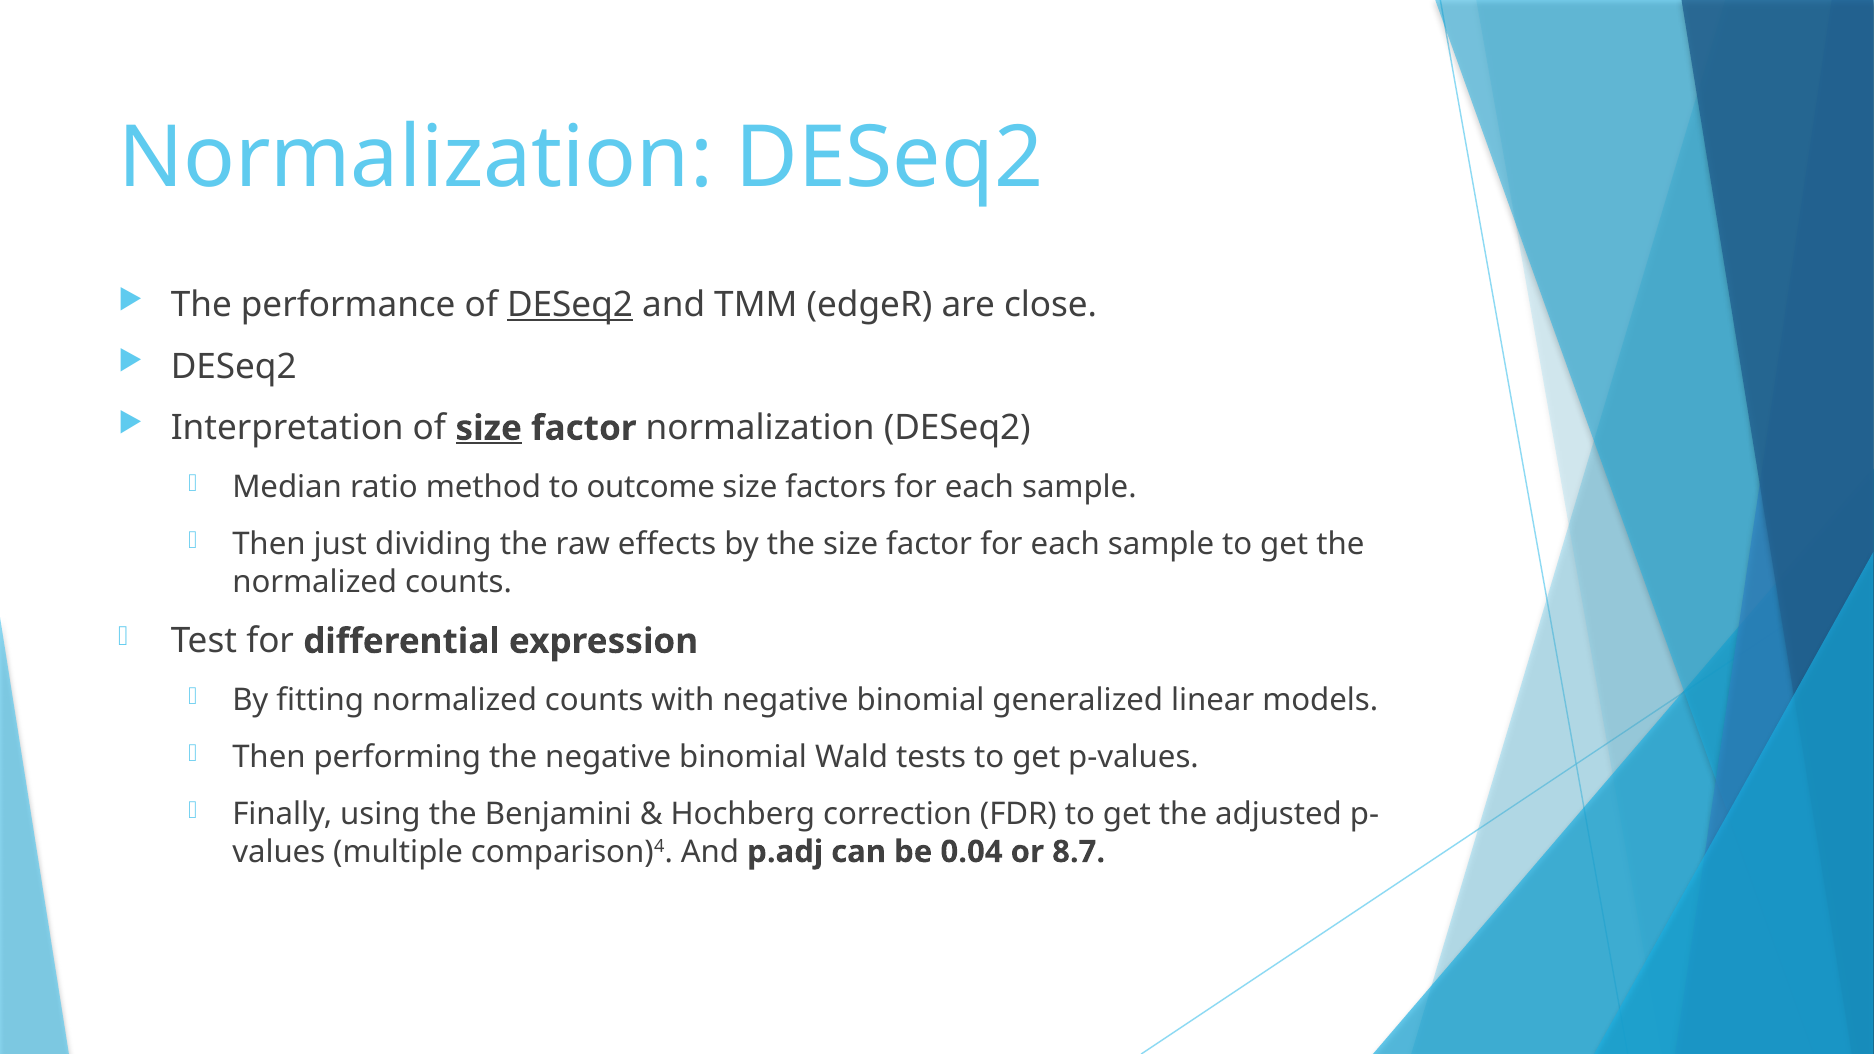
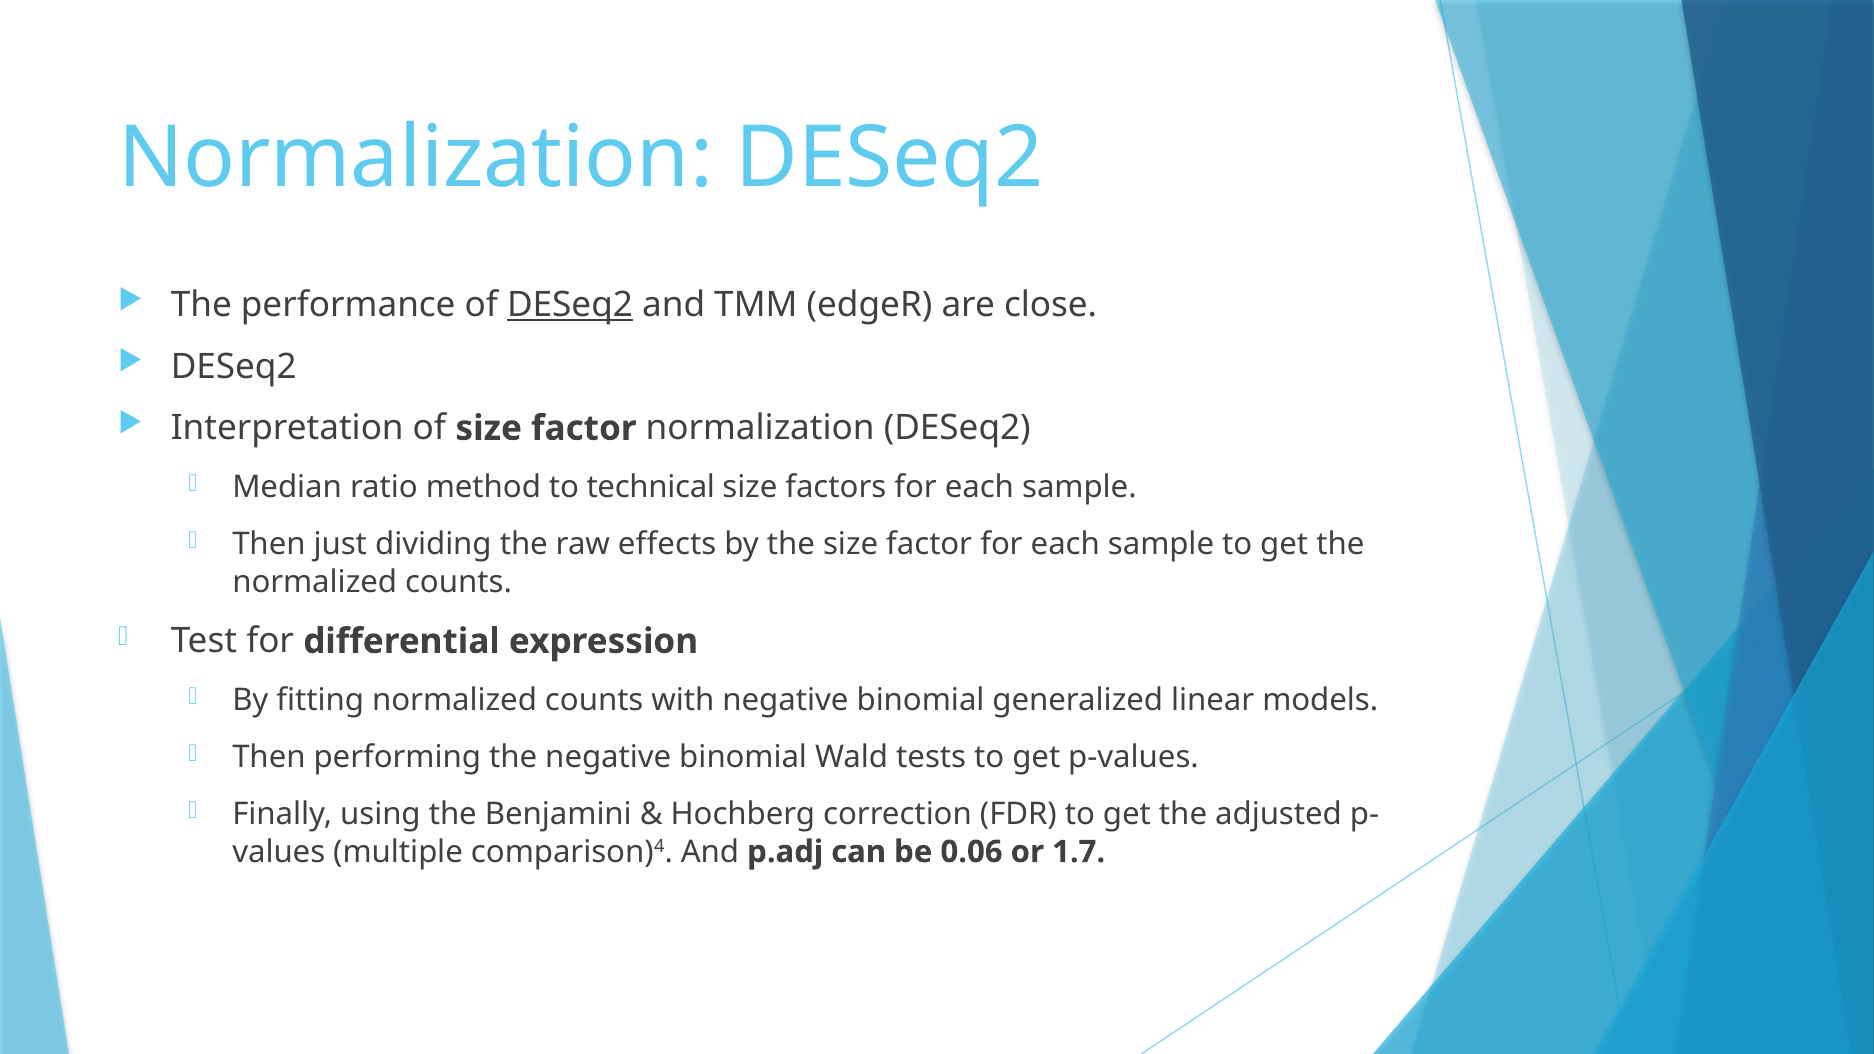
size underline: present -> none (489, 428)
outcome: outcome -> technical (651, 487)
0.04: 0.04 -> 0.06 (972, 852)
8.7: 8.7 -> 1.7 (1079, 852)
